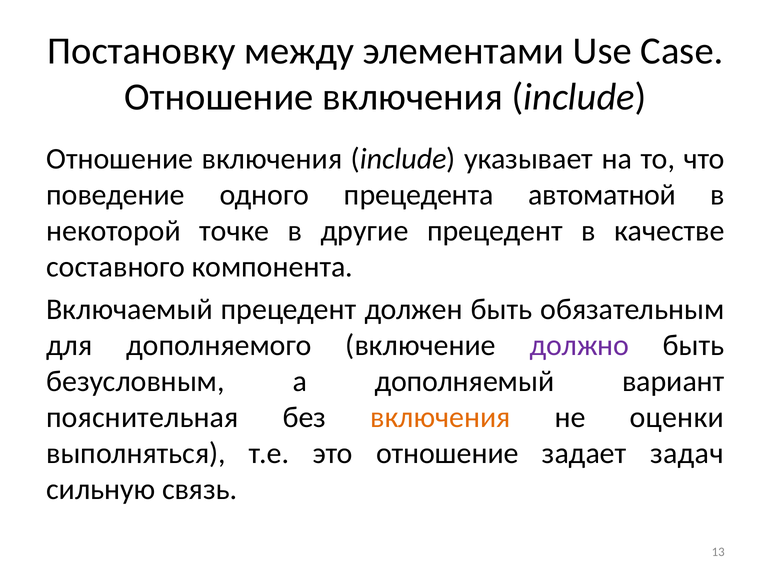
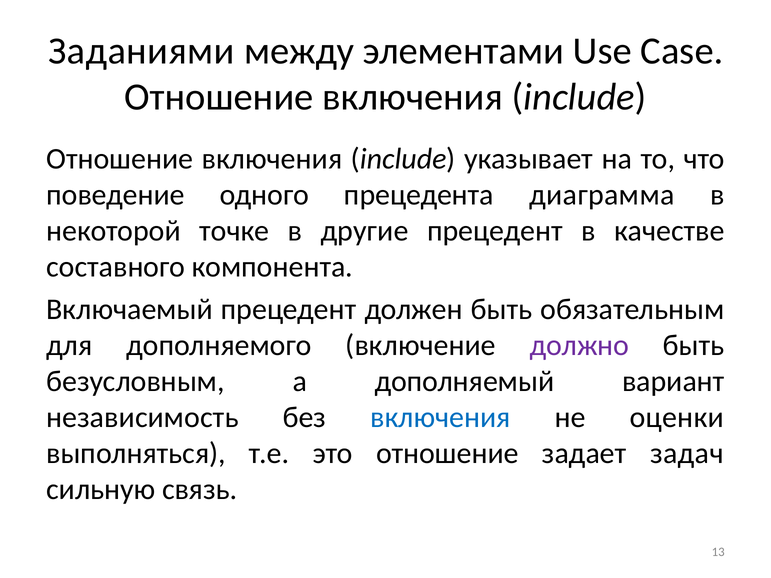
Постановку: Постановку -> Заданиями (141, 51)
автоматной: автоматной -> диаграмма (602, 195)
пояснительная: пояснительная -> независимость (142, 418)
включения colour: orange -> blue (440, 418)
